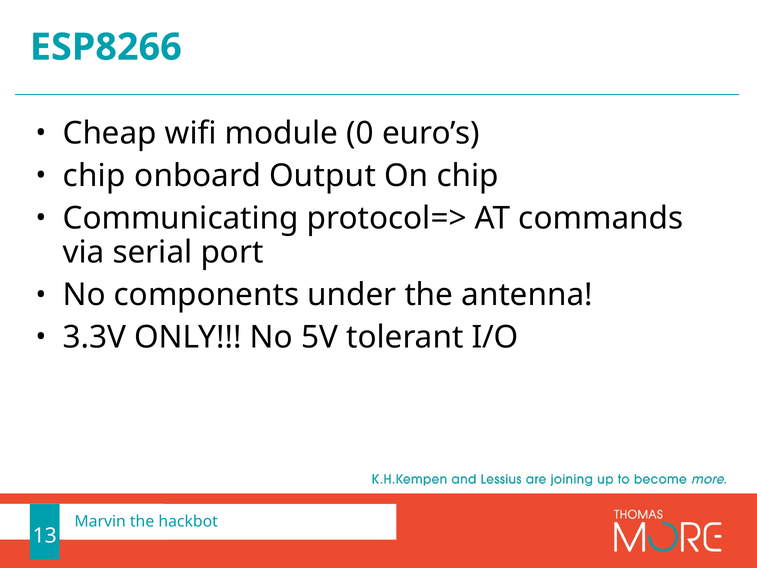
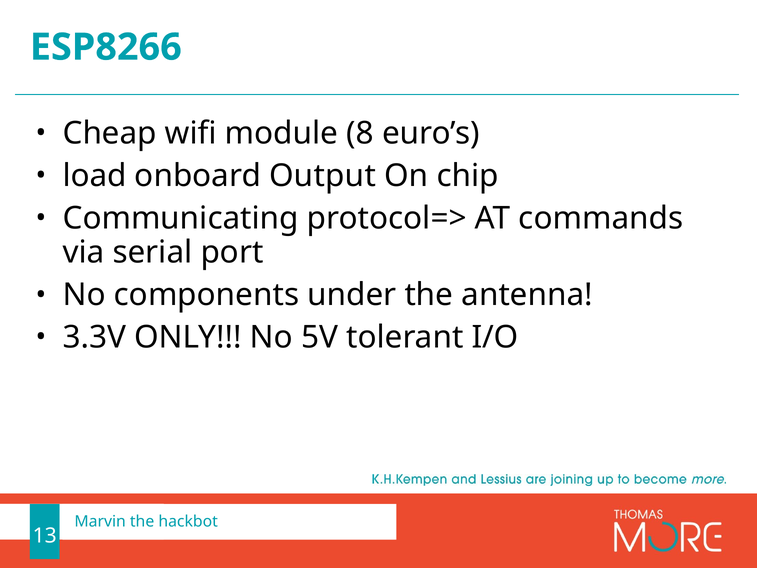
0: 0 -> 8 (360, 133)
chip: chip -> load (95, 176)
